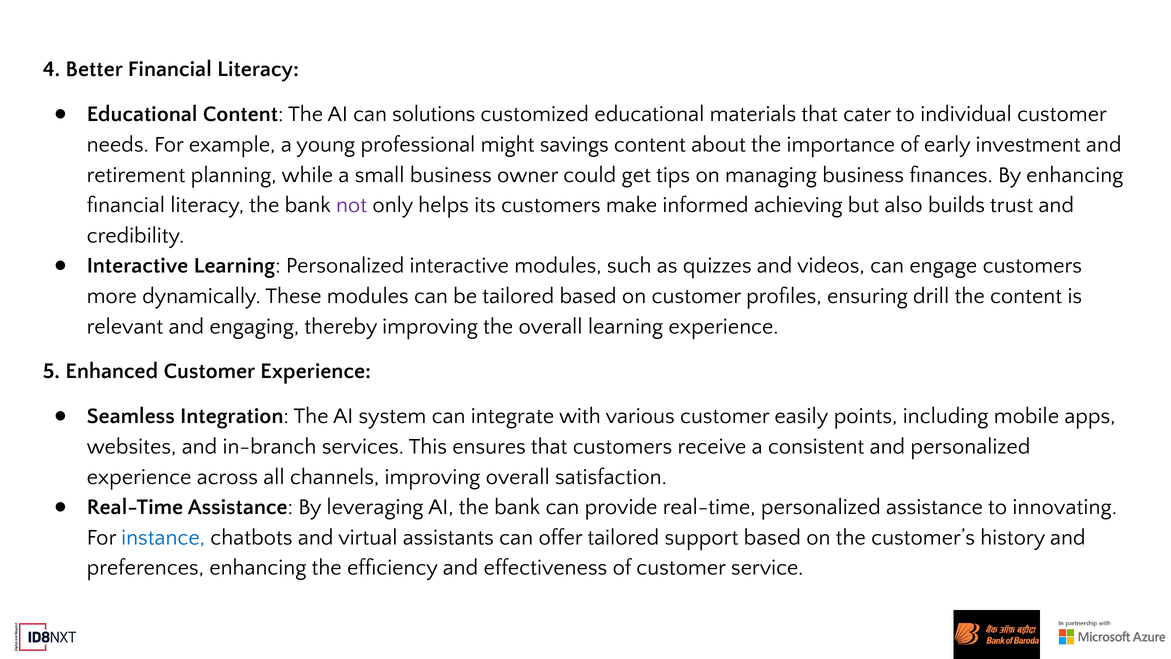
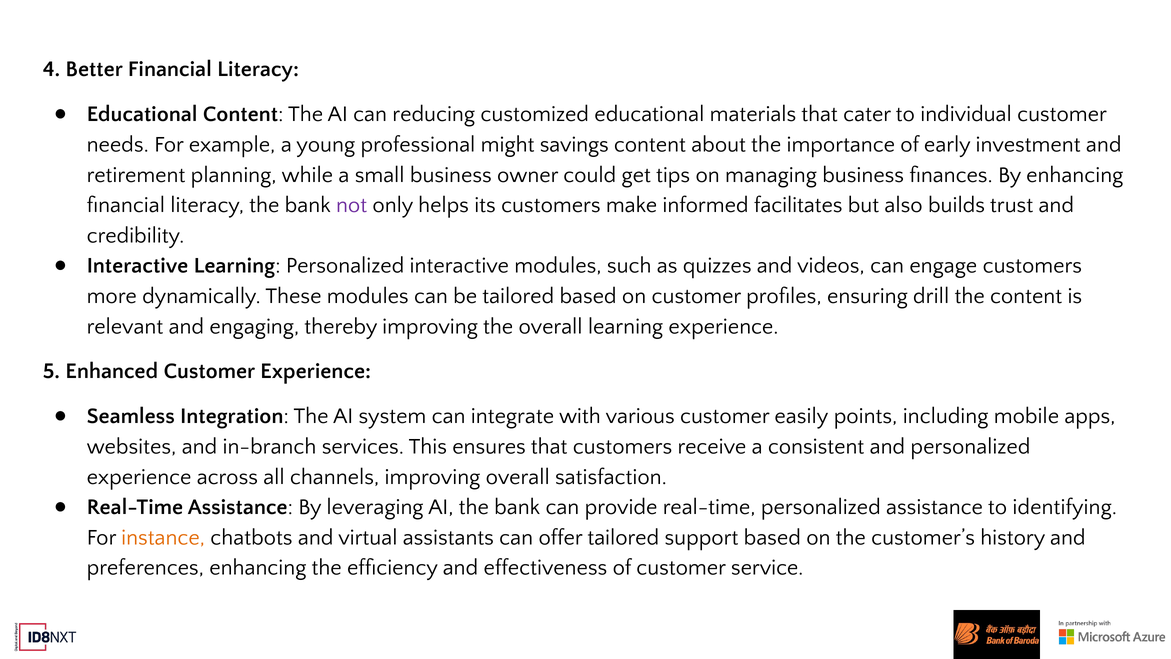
solutions: solutions -> reducing (434, 114)
achieving: achieving -> facilitates (798, 205)
innovating: innovating -> identifying (1065, 507)
instance colour: blue -> orange (163, 537)
